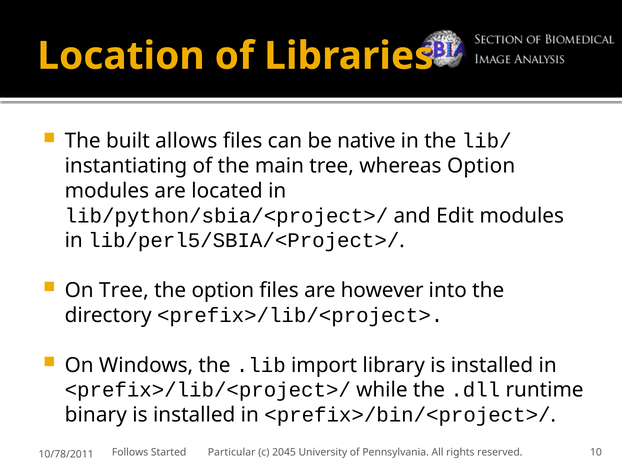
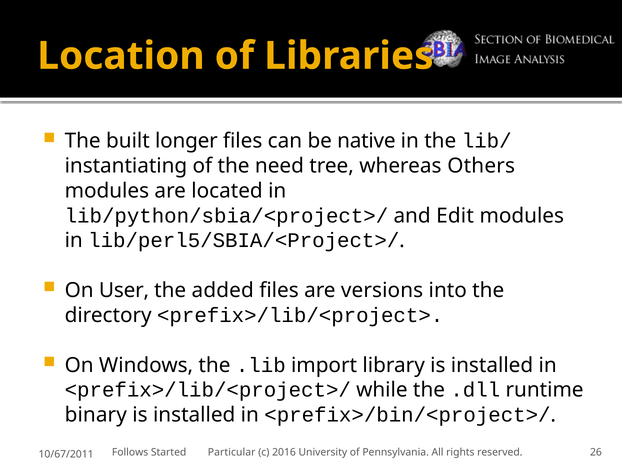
allows: allows -> longer (186, 141)
main: main -> need (279, 166)
whereas Option: Option -> Others (481, 166)
On Tree: Tree -> User (124, 290)
the option: option -> added (223, 290)
however: however -> versions (382, 290)
2045: 2045 -> 2016 (284, 452)
10: 10 -> 26 (596, 452)
10/78/2011: 10/78/2011 -> 10/67/2011 (66, 454)
